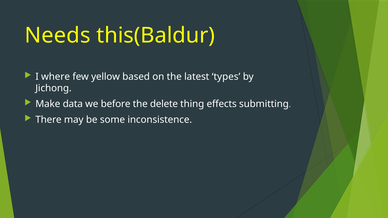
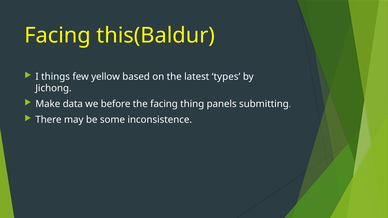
Needs: Needs -> Facing (58, 35)
where: where -> things (56, 77)
the delete: delete -> facing (164, 104)
effects: effects -> panels (222, 104)
